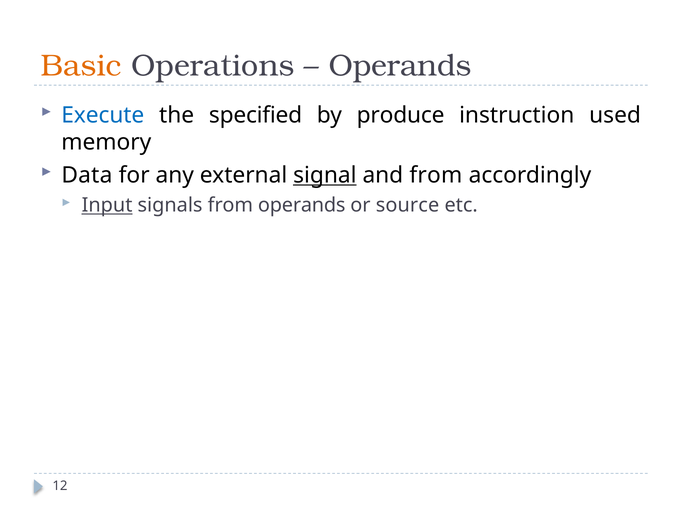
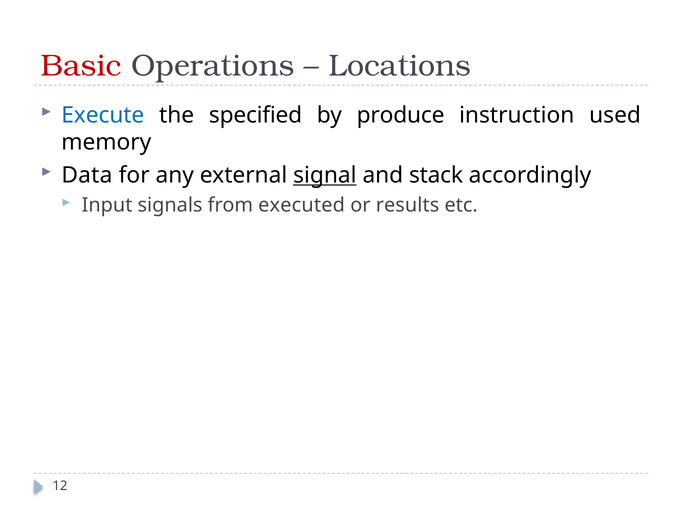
Basic colour: orange -> red (81, 66)
Operands: Operands -> Locations (400, 66)
and from: from -> stack (436, 175)
Input underline: present -> none (107, 206)
from operands: operands -> executed (302, 206)
source: source -> results (408, 206)
